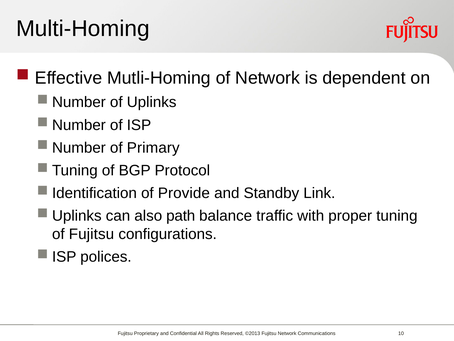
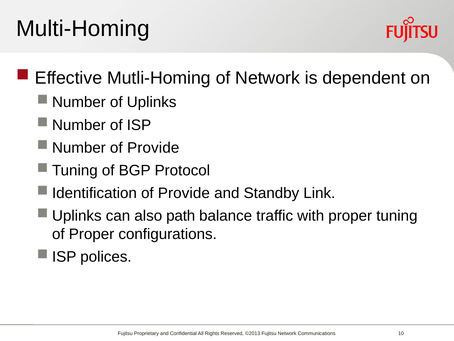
Primary: Primary -> Provide (153, 148)
of Fujitsu: Fujitsu -> Proper (92, 234)
